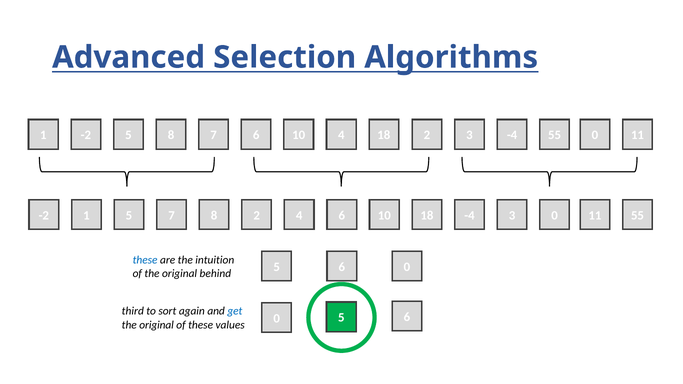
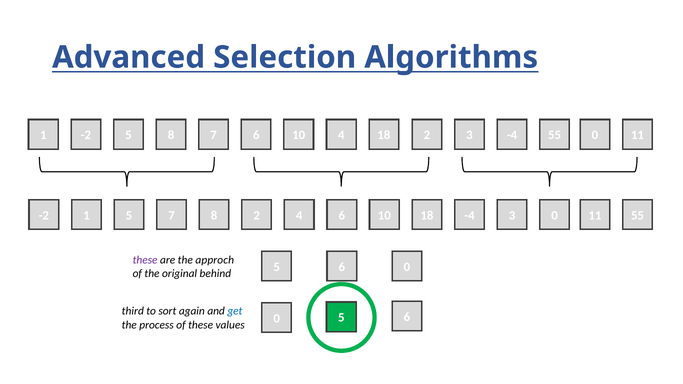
these colour: blue -> purple (145, 260)
intuition: intuition -> approch (215, 260)
original: original -> process (157, 325)
